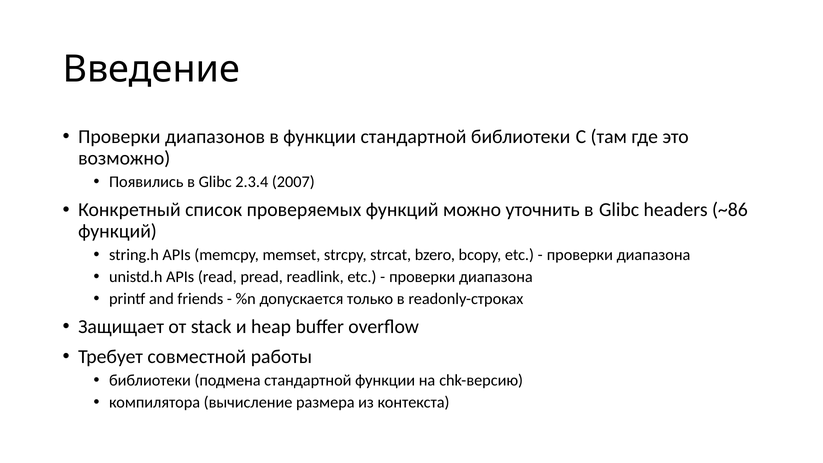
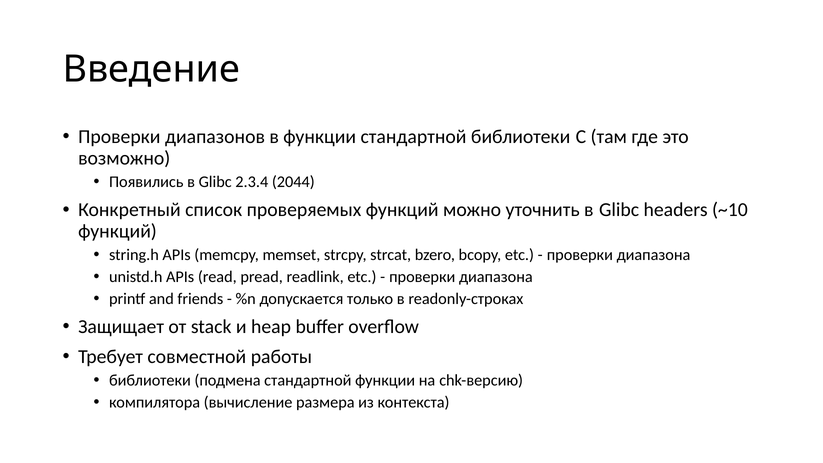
2007: 2007 -> 2044 (293, 182)
~86: ~86 -> ~10 (730, 210)
